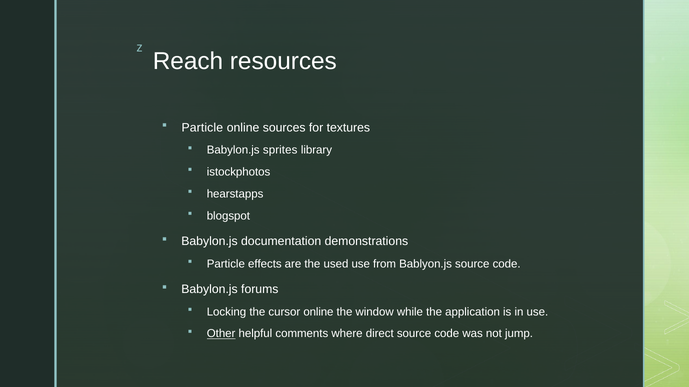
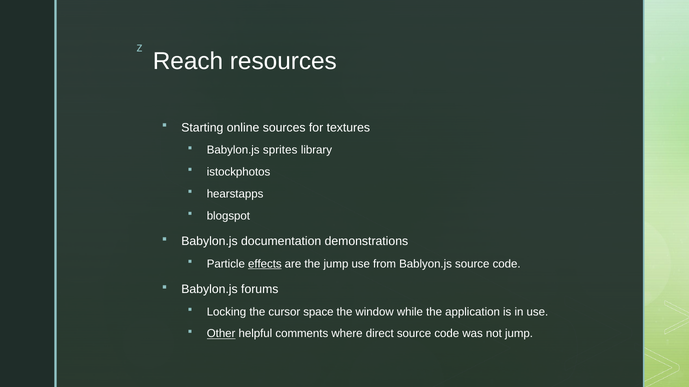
Particle: Particle -> Starting (202, 128)
effects underline: none -> present (265, 264)
the used: used -> jump (336, 264)
cursor online: online -> space (318, 312)
